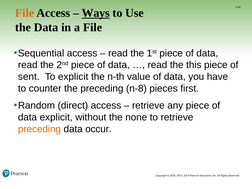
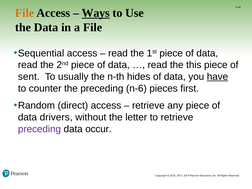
To explicit: explicit -> usually (73, 77)
value: value -> hides (139, 77)
have underline: none -> present (217, 77)
n-8: n-8 -> n-6 (136, 88)
data explicit: explicit -> drivers (56, 117)
none: none -> letter (136, 117)
preceding colour: orange -> purple (39, 129)
